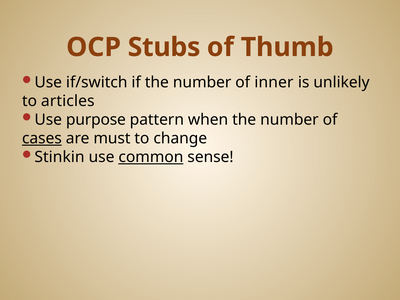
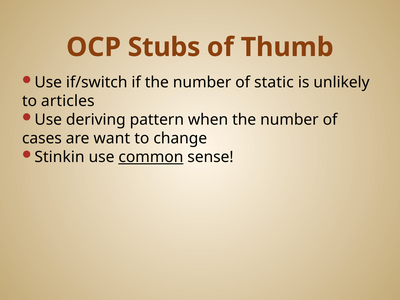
inner: inner -> static (274, 82)
purpose: purpose -> deriving (96, 120)
cases underline: present -> none (42, 138)
must: must -> want (112, 138)
